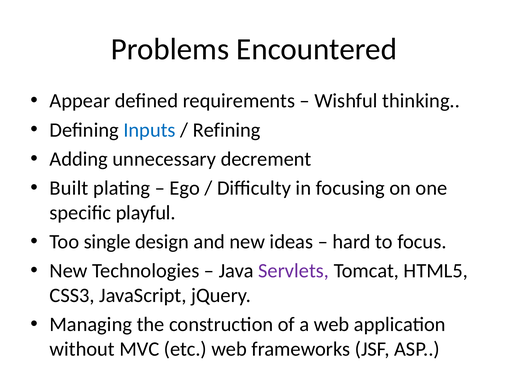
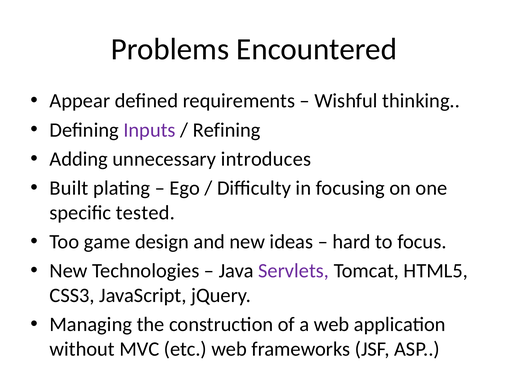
Inputs colour: blue -> purple (150, 130)
decrement: decrement -> introduces (266, 159)
playful: playful -> tested (145, 213)
single: single -> game (107, 242)
